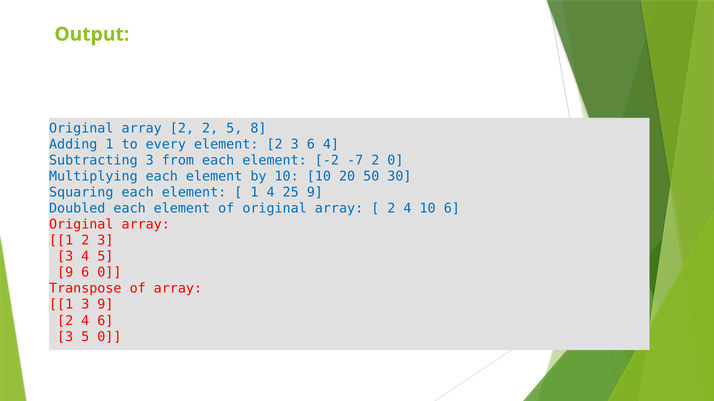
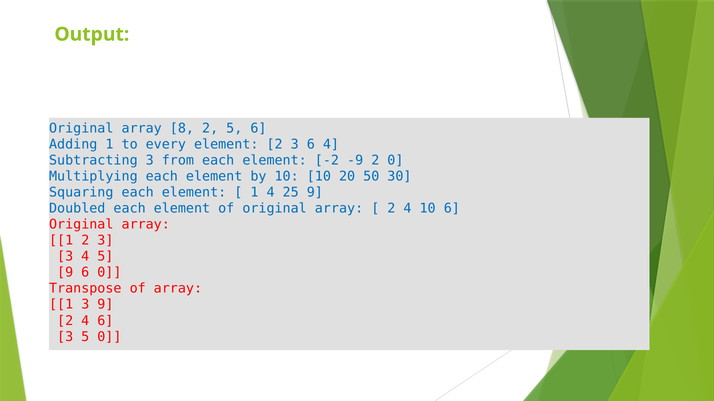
array 2: 2 -> 8 (182, 128)
5 8: 8 -> 6 (258, 128)
-7: -7 -> -9 (355, 160)
